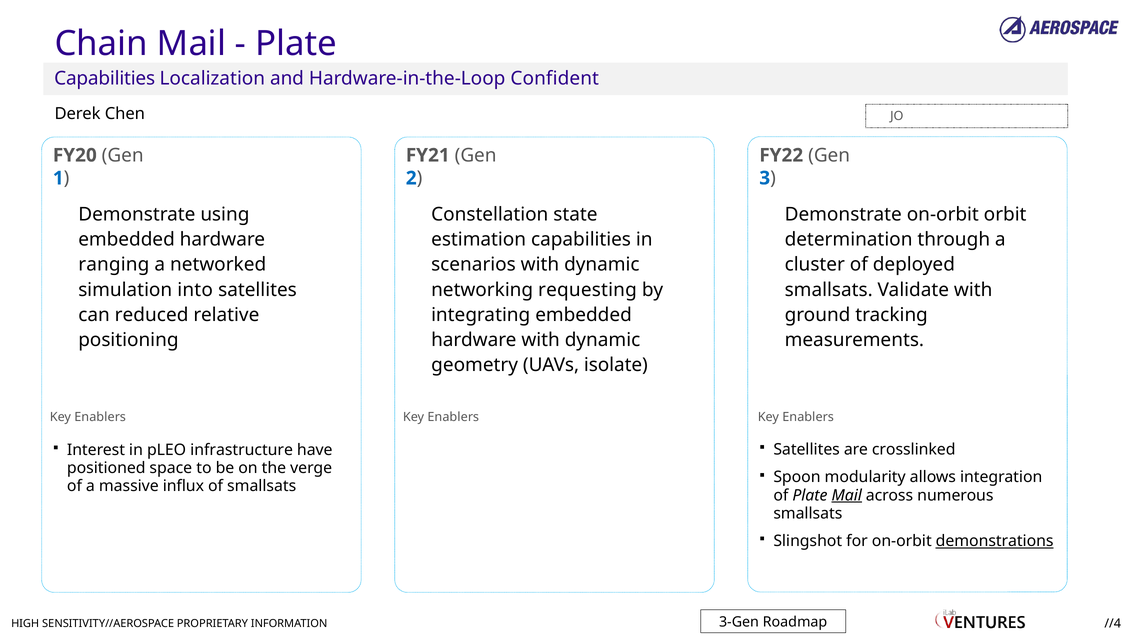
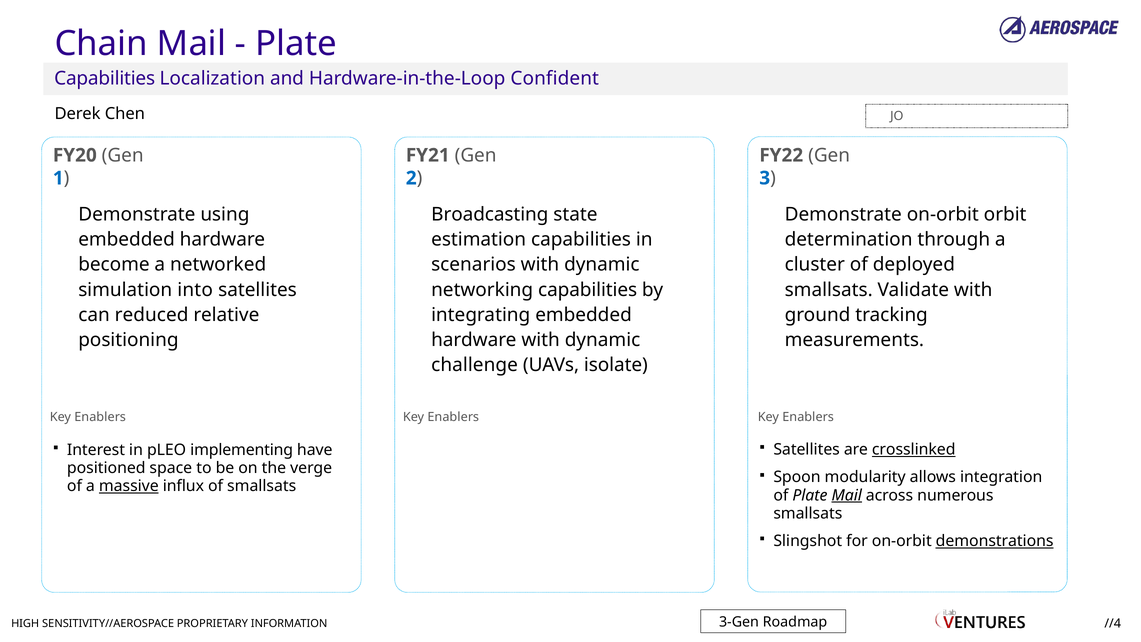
Constellation: Constellation -> Broadcasting (490, 214)
ranging: ranging -> become (114, 265)
networking requesting: requesting -> capabilities (588, 290)
geometry: geometry -> challenge (475, 365)
crosslinked underline: none -> present (914, 450)
infrastructure: infrastructure -> implementing (242, 450)
massive underline: none -> present (129, 486)
